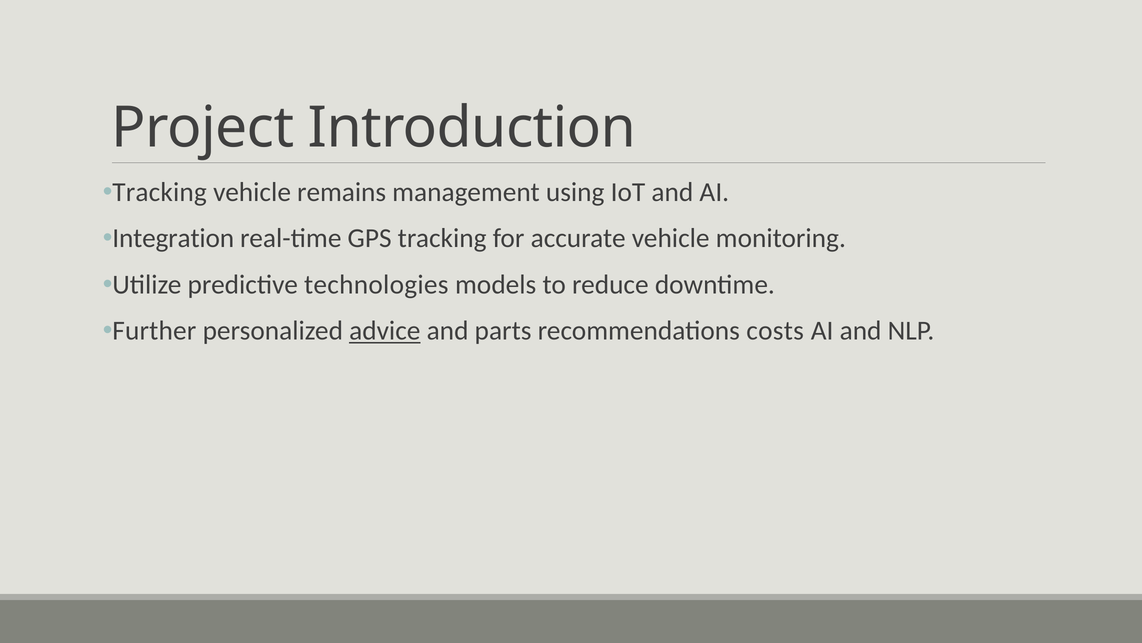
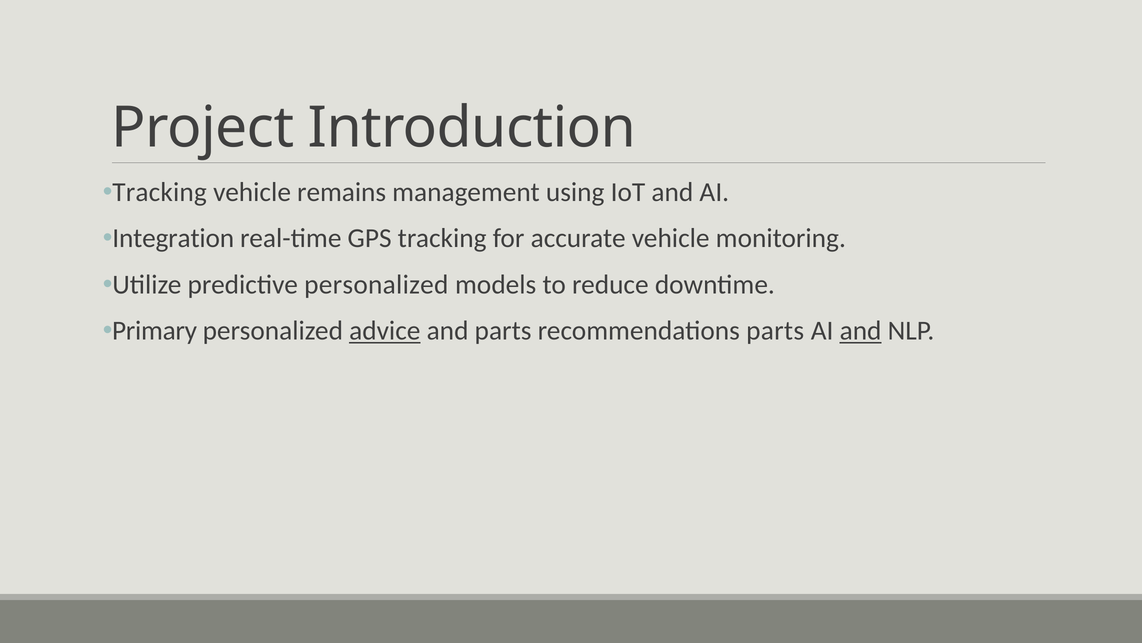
predictive technologies: technologies -> personalized (376, 284)
Further: Further -> Primary (155, 331)
recommendations costs: costs -> parts (775, 331)
and underline: none -> present (861, 331)
